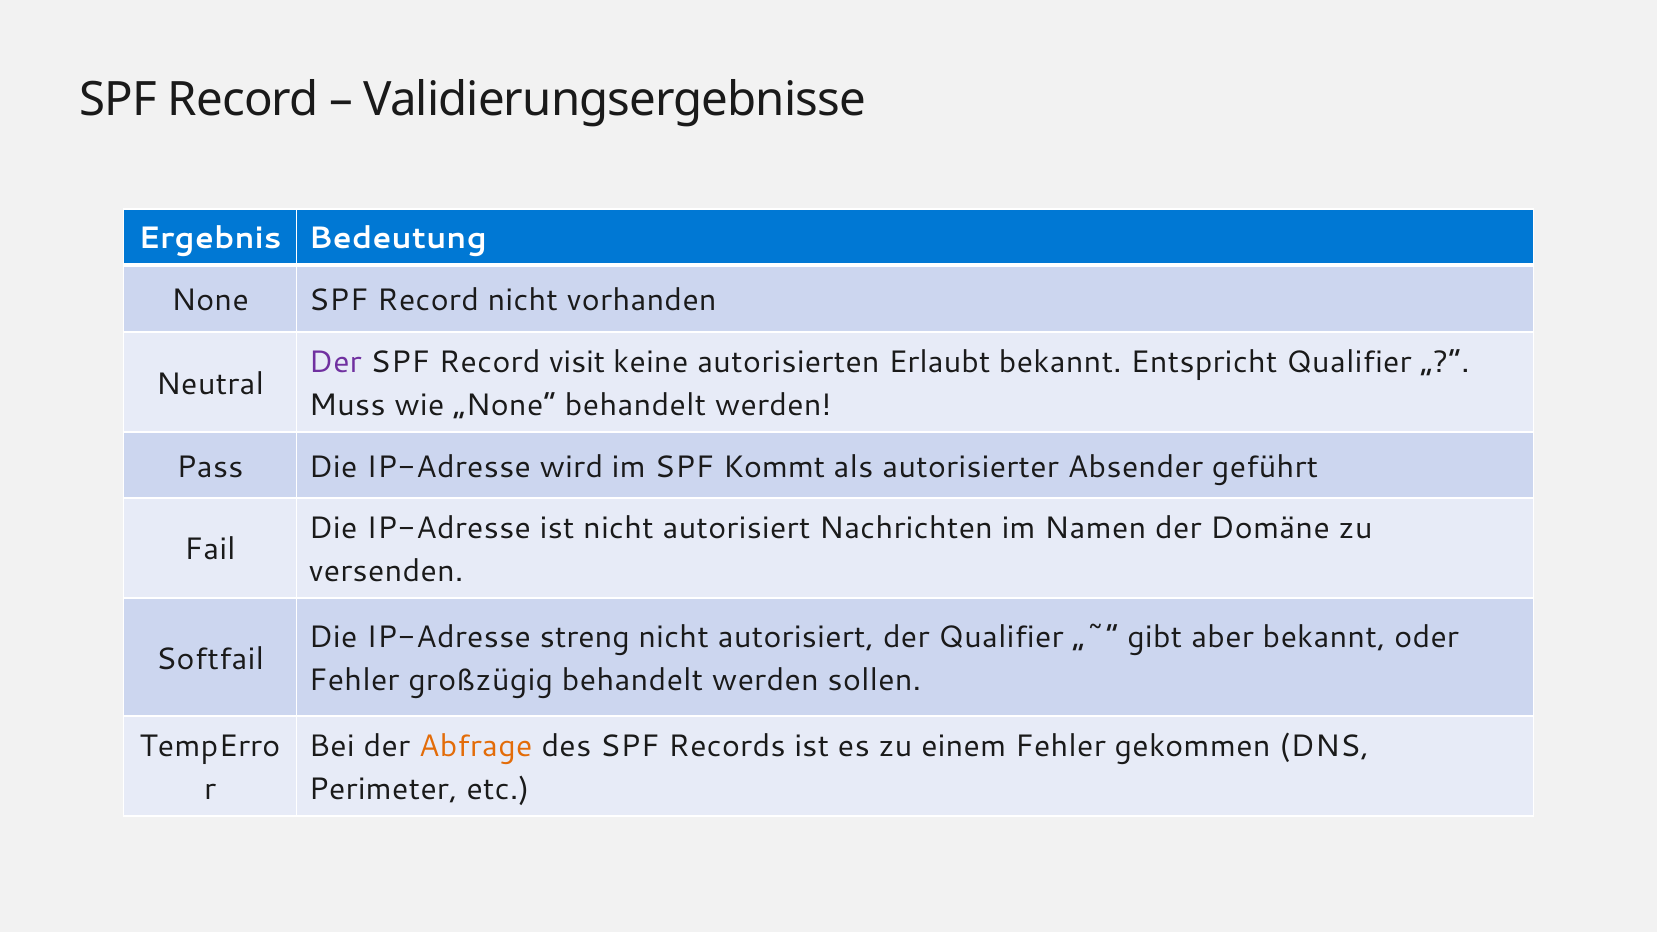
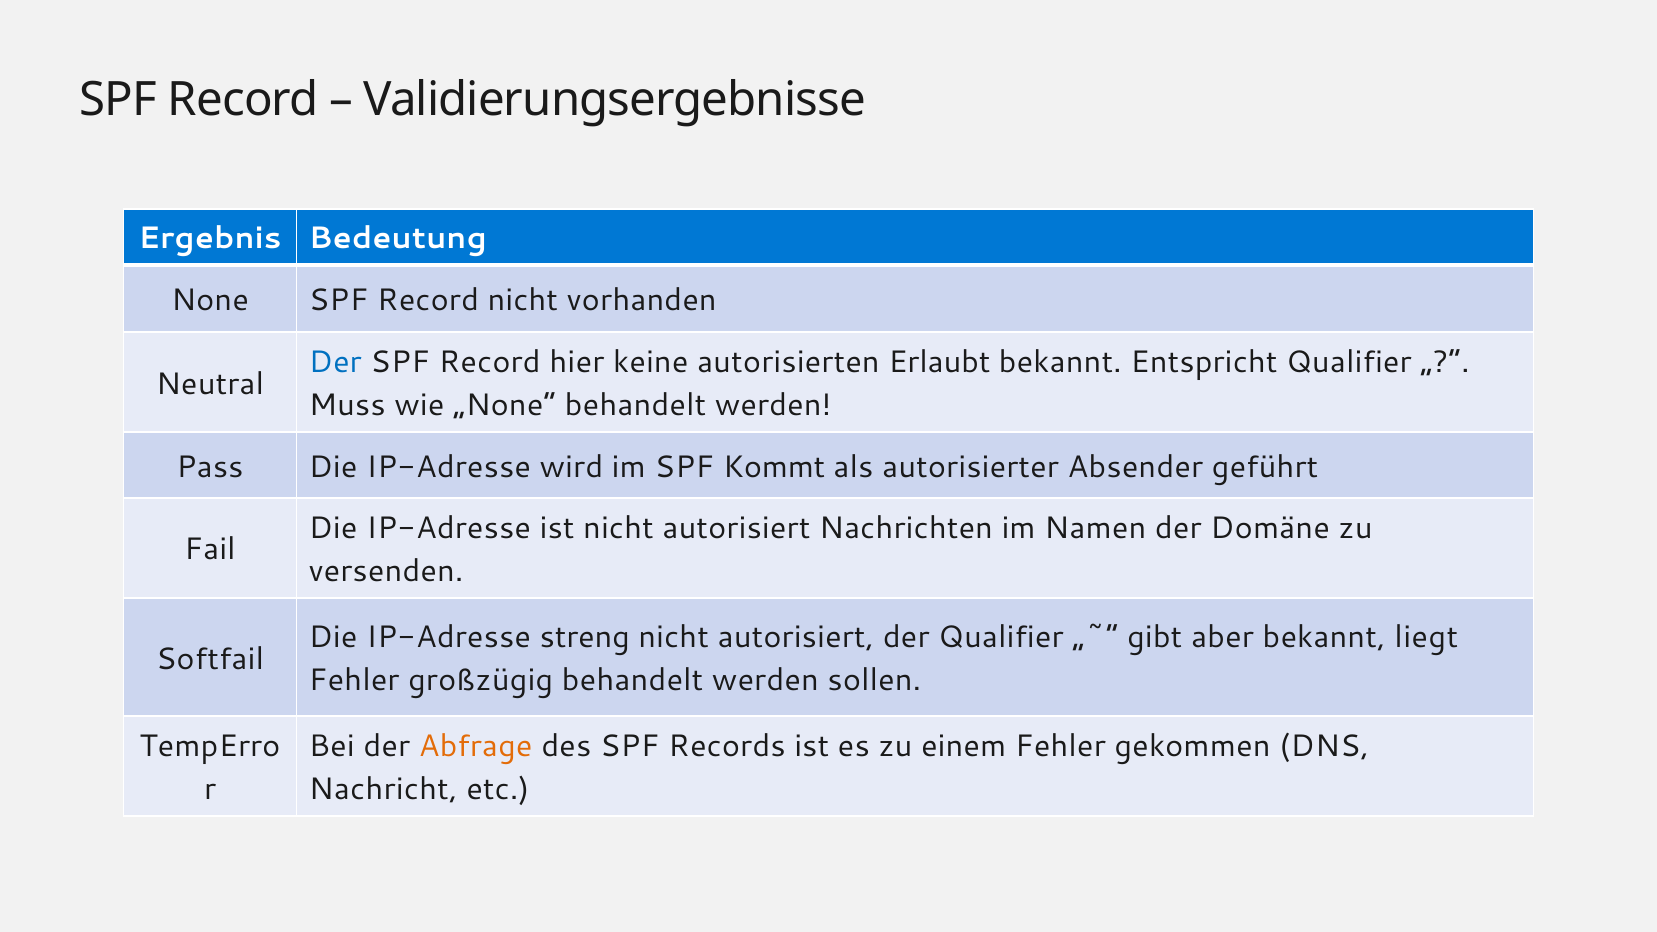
Der colour: purple -> blue (335, 362)
visit: visit -> hier (577, 362)
oder: oder -> liegt (1426, 637)
Perimeter: Perimeter -> Nachricht (383, 790)
